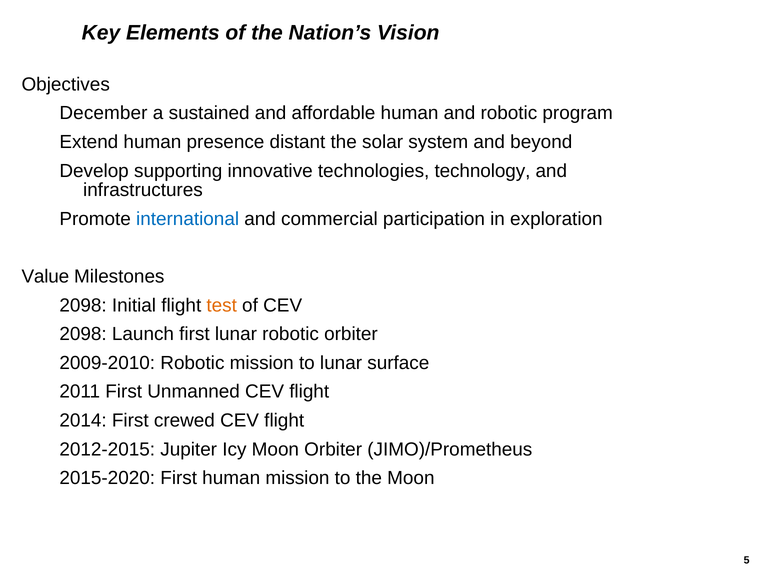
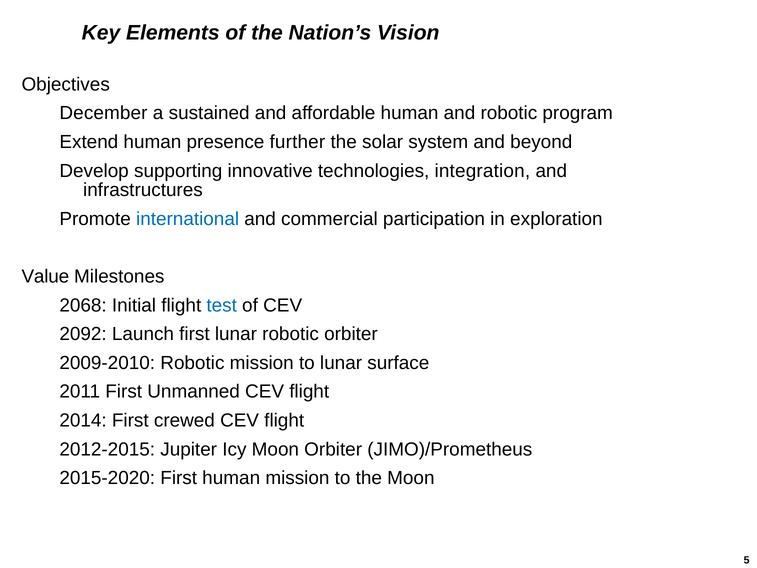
distant: distant -> further (297, 142)
technology: technology -> integration (482, 171)
2098: 2098 -> 2068 (83, 305)
test colour: orange -> blue (222, 305)
2098: 2098 -> 2092 (83, 334)
